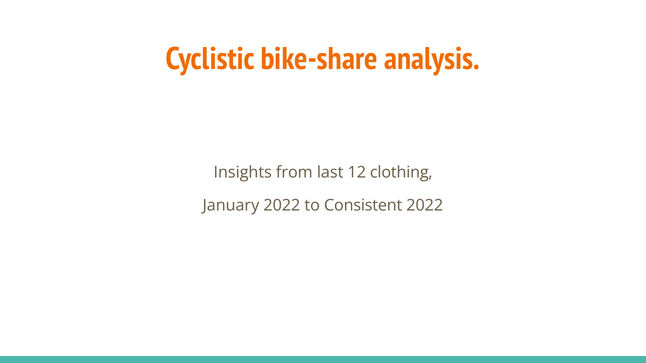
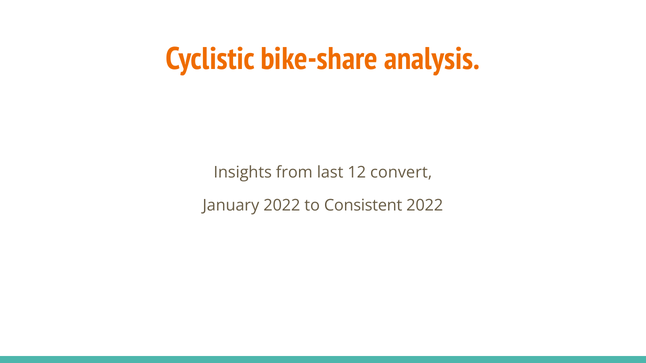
clothing: clothing -> convert (401, 173)
